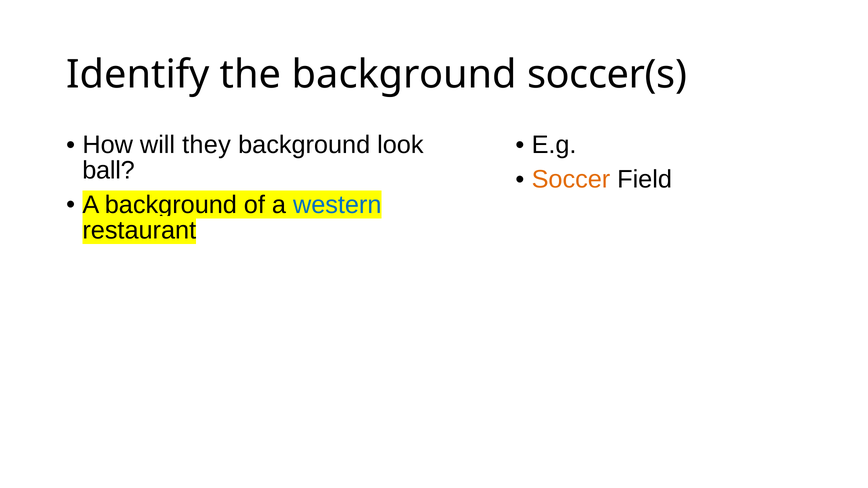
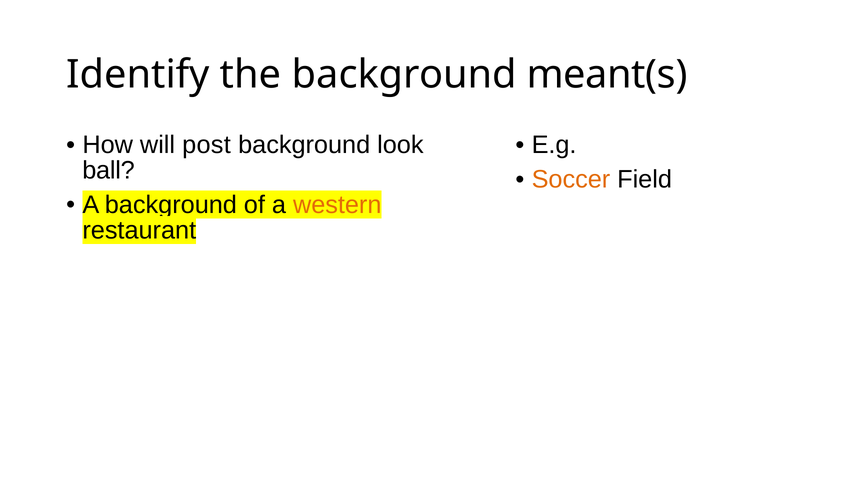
soccer(s: soccer(s -> meant(s (607, 75)
they: they -> post (207, 145)
western colour: blue -> orange (337, 205)
